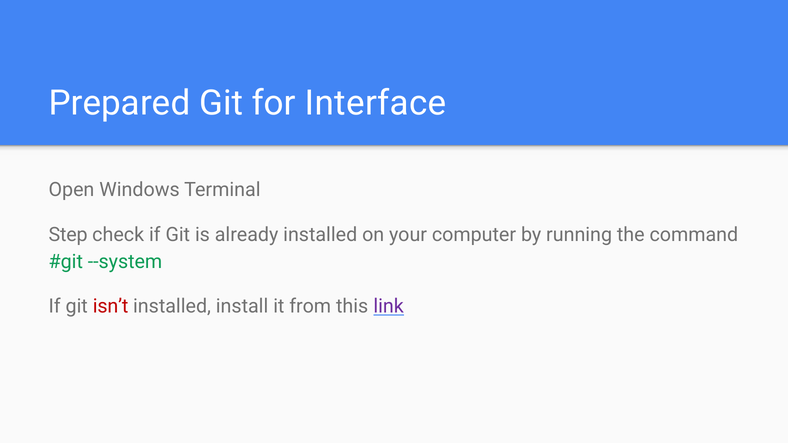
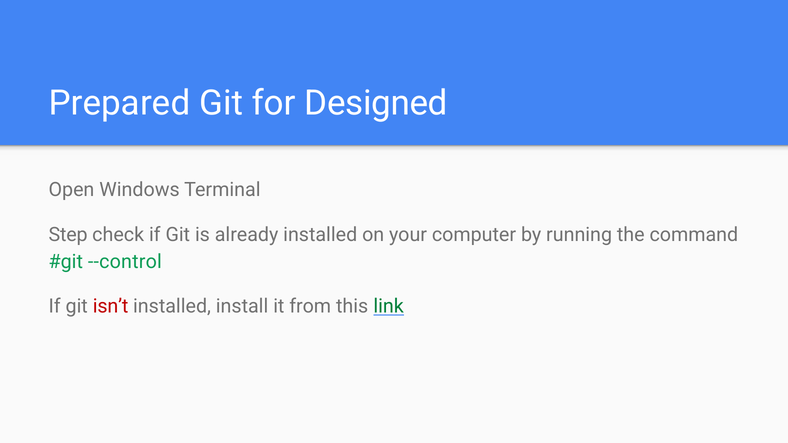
Interface: Interface -> Designed (376, 103)
--system: --system -> --control (125, 262)
link colour: purple -> green (389, 307)
